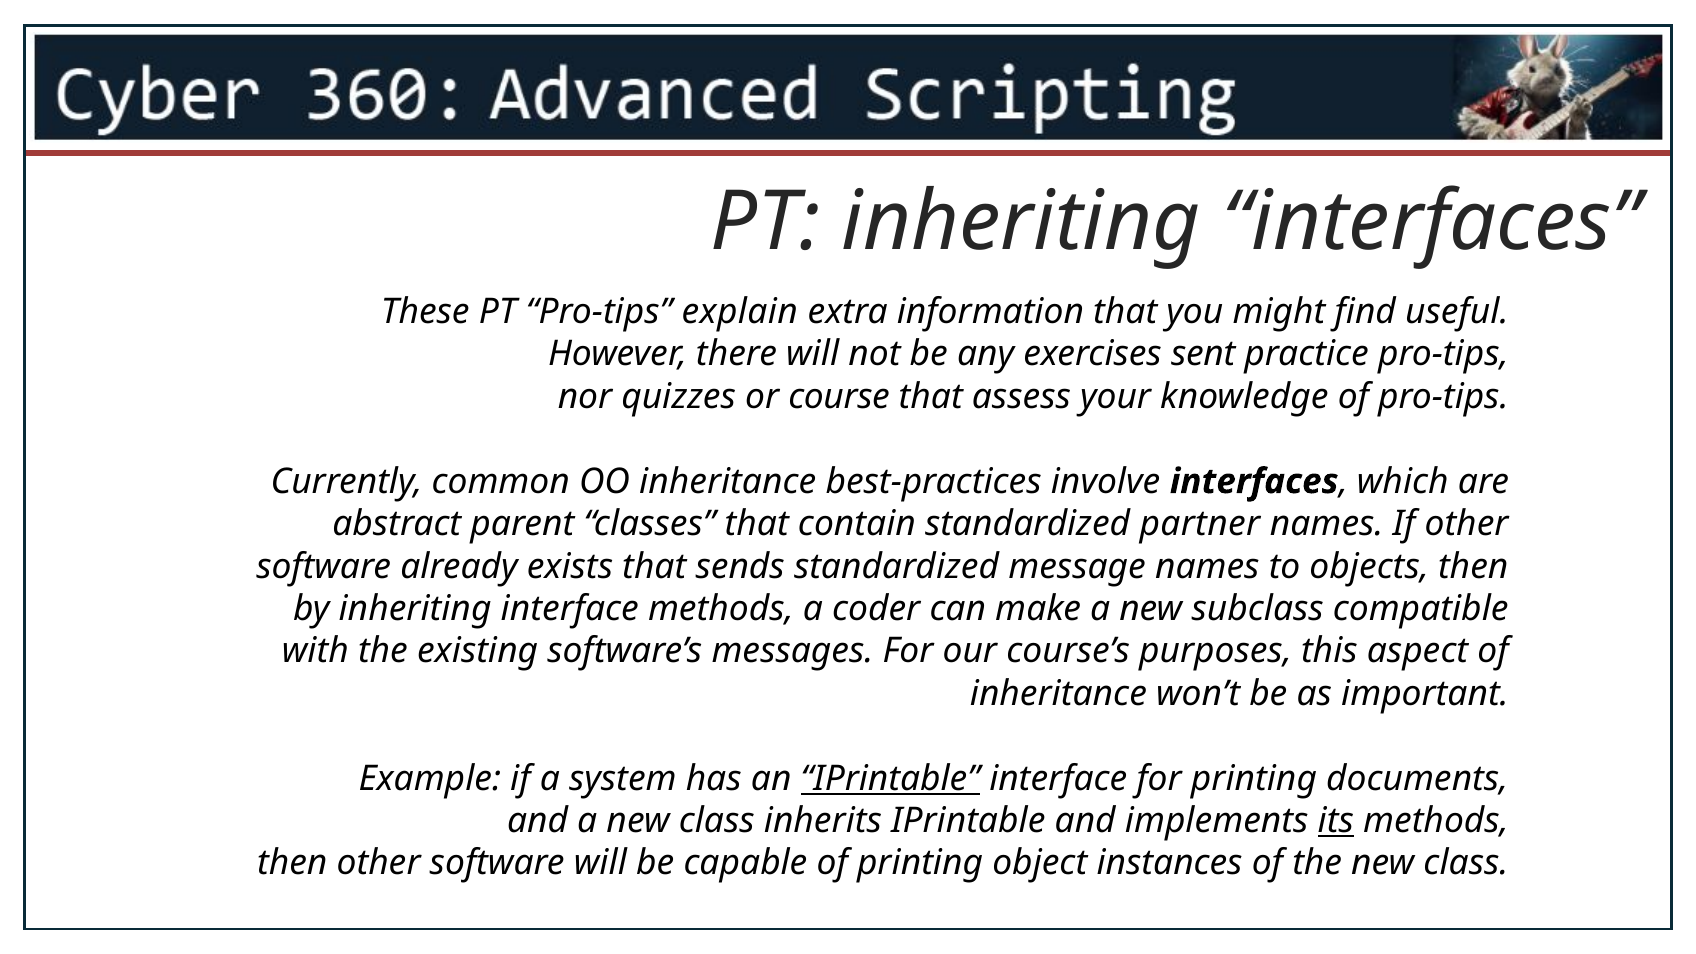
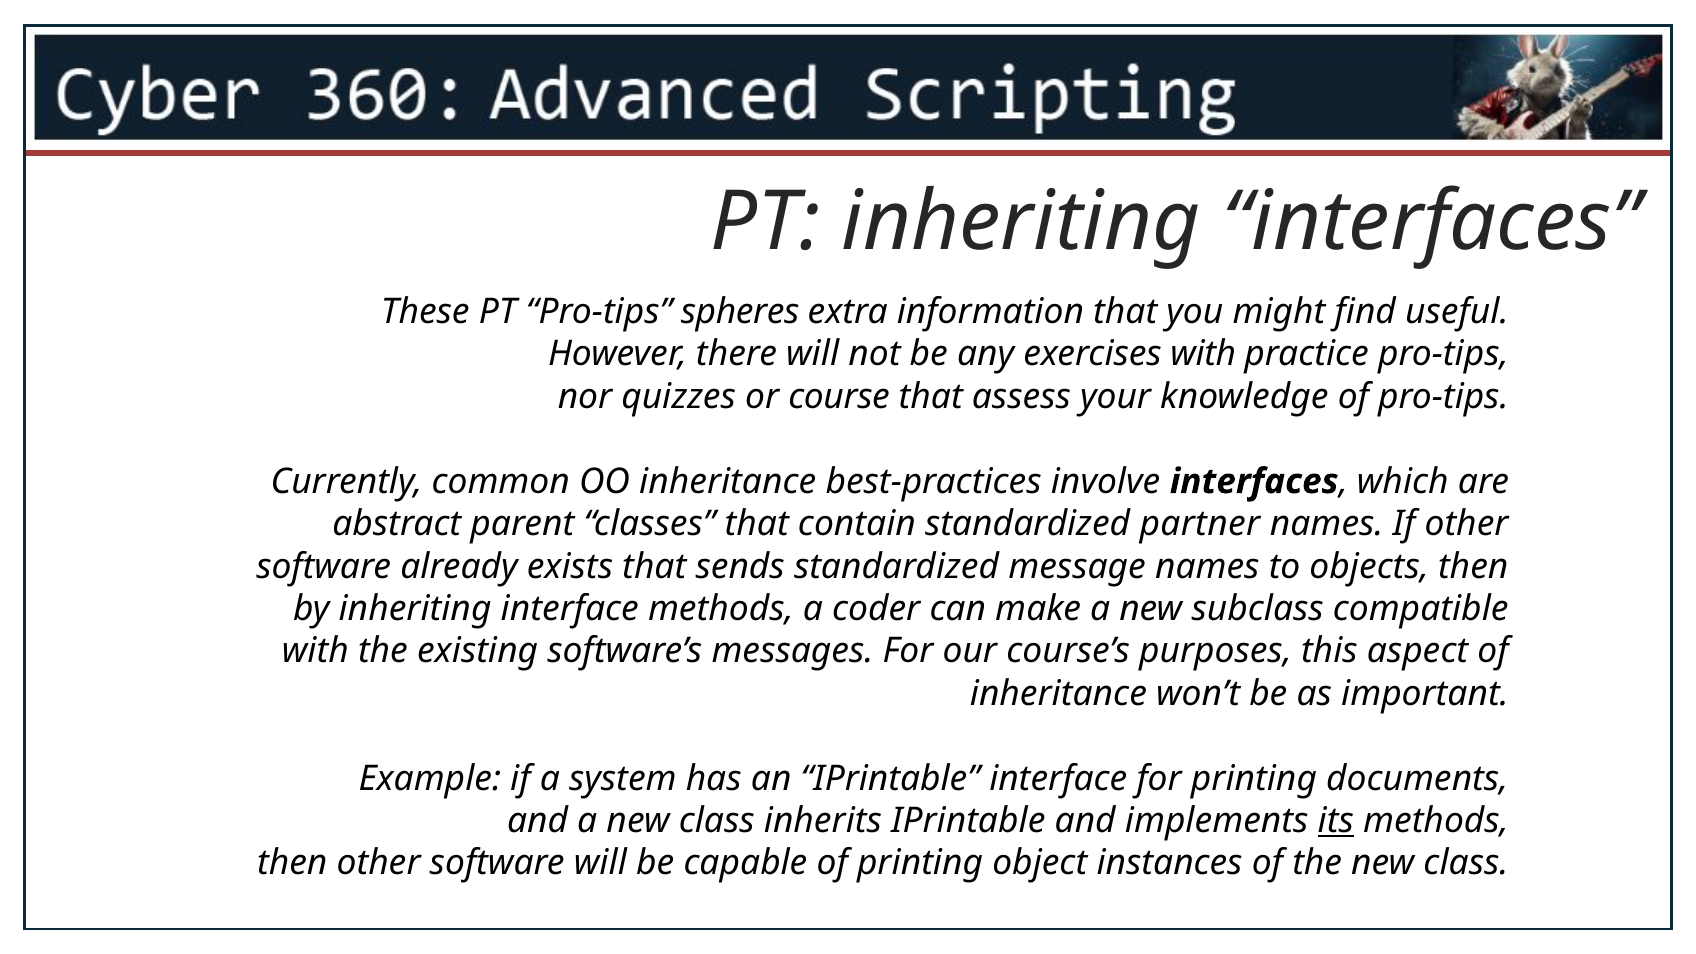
explain: explain -> spheres (740, 312)
exercises sent: sent -> with (1203, 354)
IPrintable underline: present -> none (890, 778)
